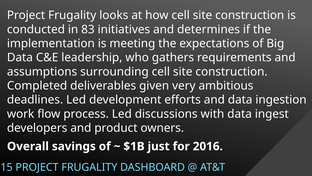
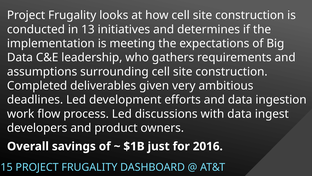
83: 83 -> 13 (88, 29)
